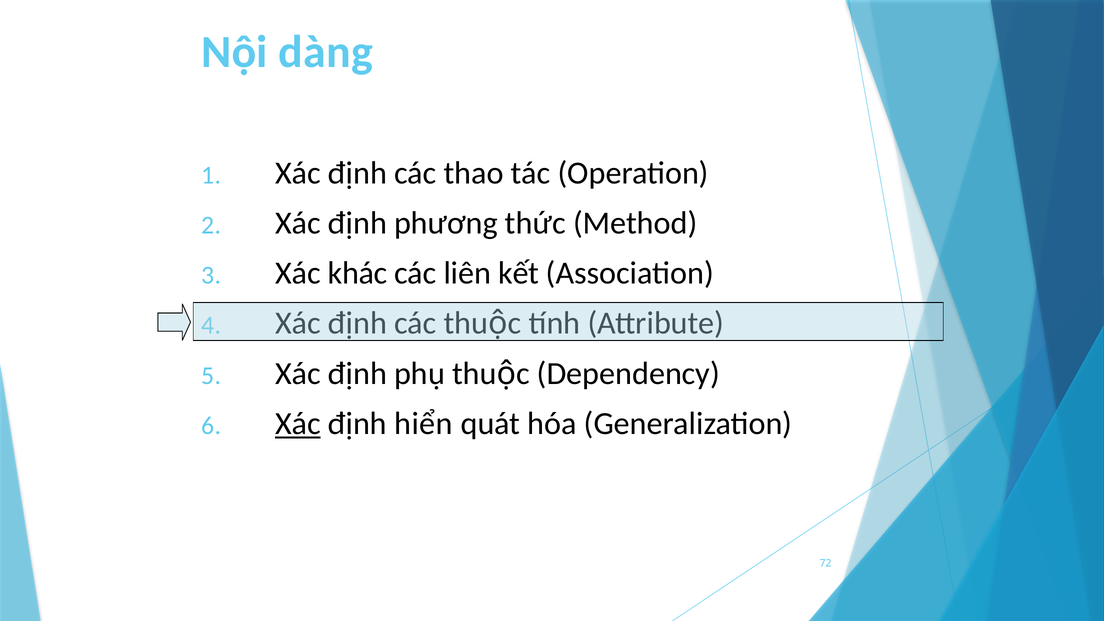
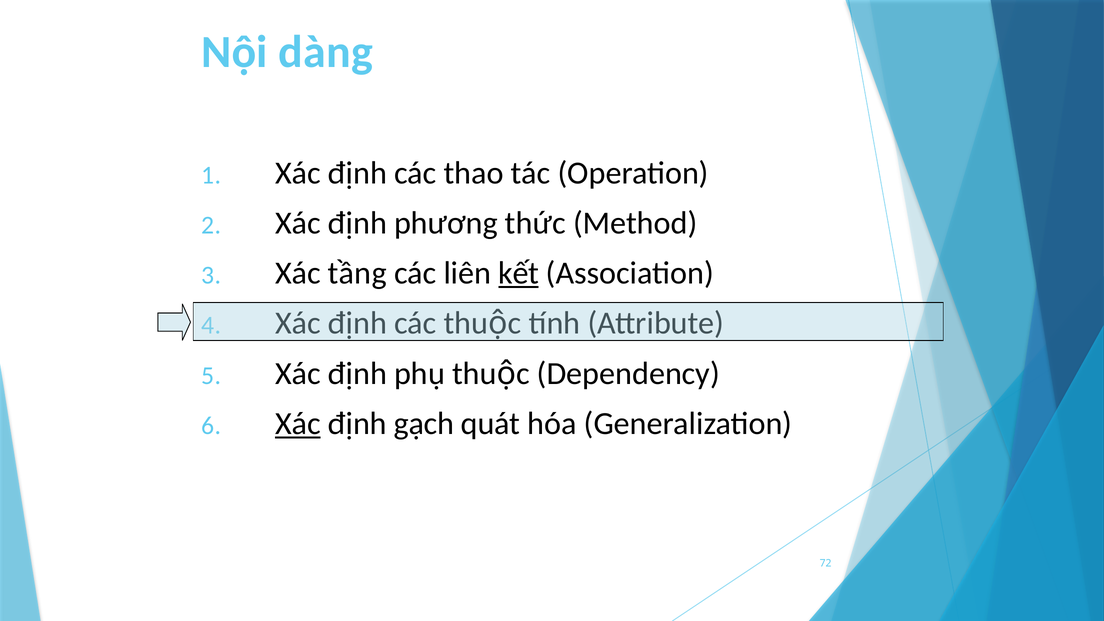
khác: khác -> tầng (357, 273)
kết underline: none -> present (519, 273)
hiển: hiển -> gạch (424, 423)
